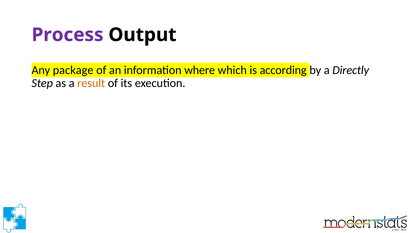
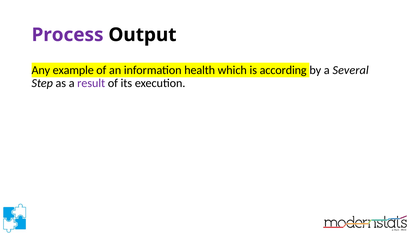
package: package -> example (73, 70)
where: where -> health (200, 70)
Directly: Directly -> Several (351, 70)
result colour: orange -> purple (91, 83)
